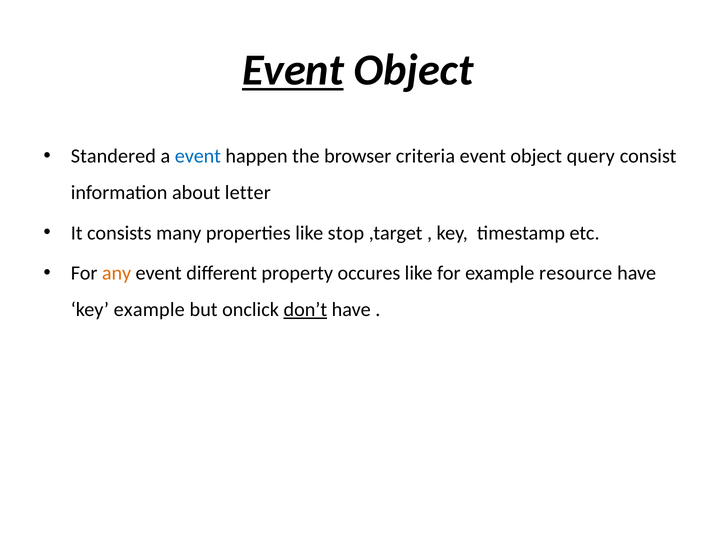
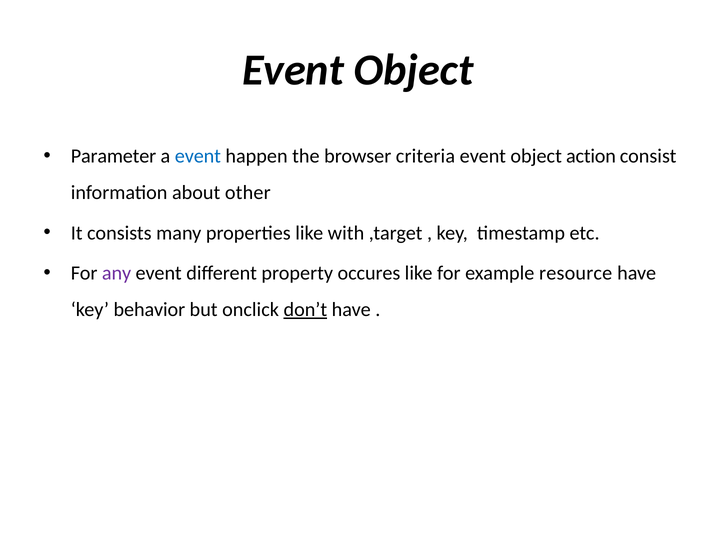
Event underline: present -> none (293, 70)
Standered: Standered -> Parameter (113, 156)
query: query -> action (591, 156)
letter: letter -> other (248, 193)
stop: stop -> with (346, 233)
any colour: orange -> purple (117, 273)
key example: example -> behavior (149, 310)
